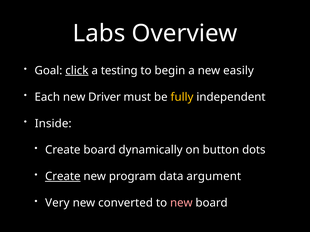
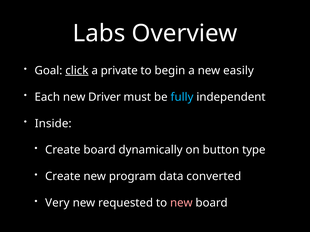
testing: testing -> private (119, 71)
fully colour: yellow -> light blue (182, 97)
dots: dots -> type (254, 150)
Create underline: present -> none (63, 177)
argument: argument -> converted (214, 177)
converted: converted -> requested (126, 203)
